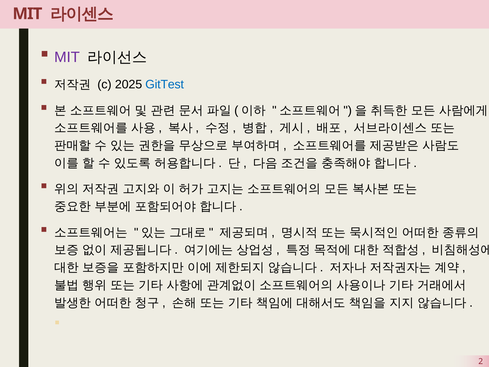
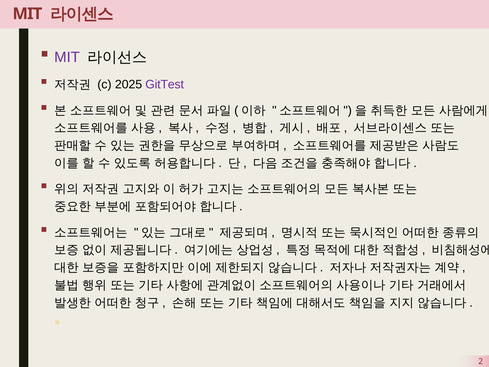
GitTest colour: blue -> purple (165, 85)
